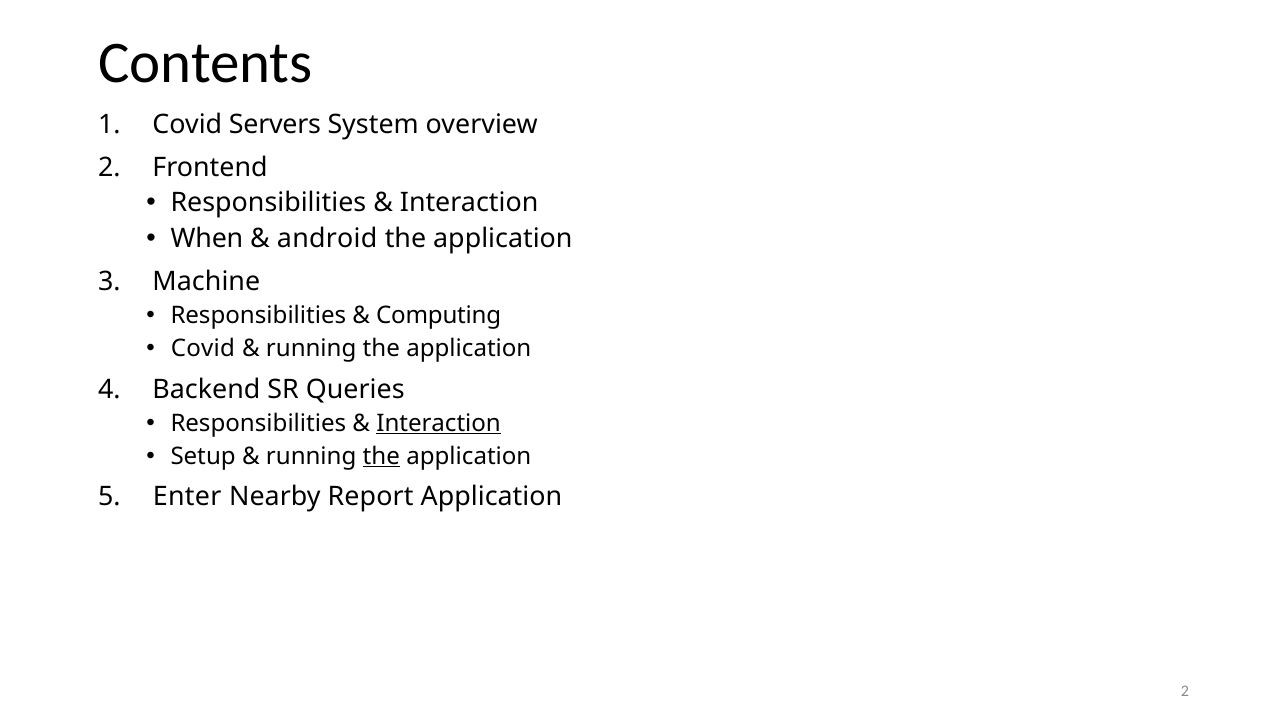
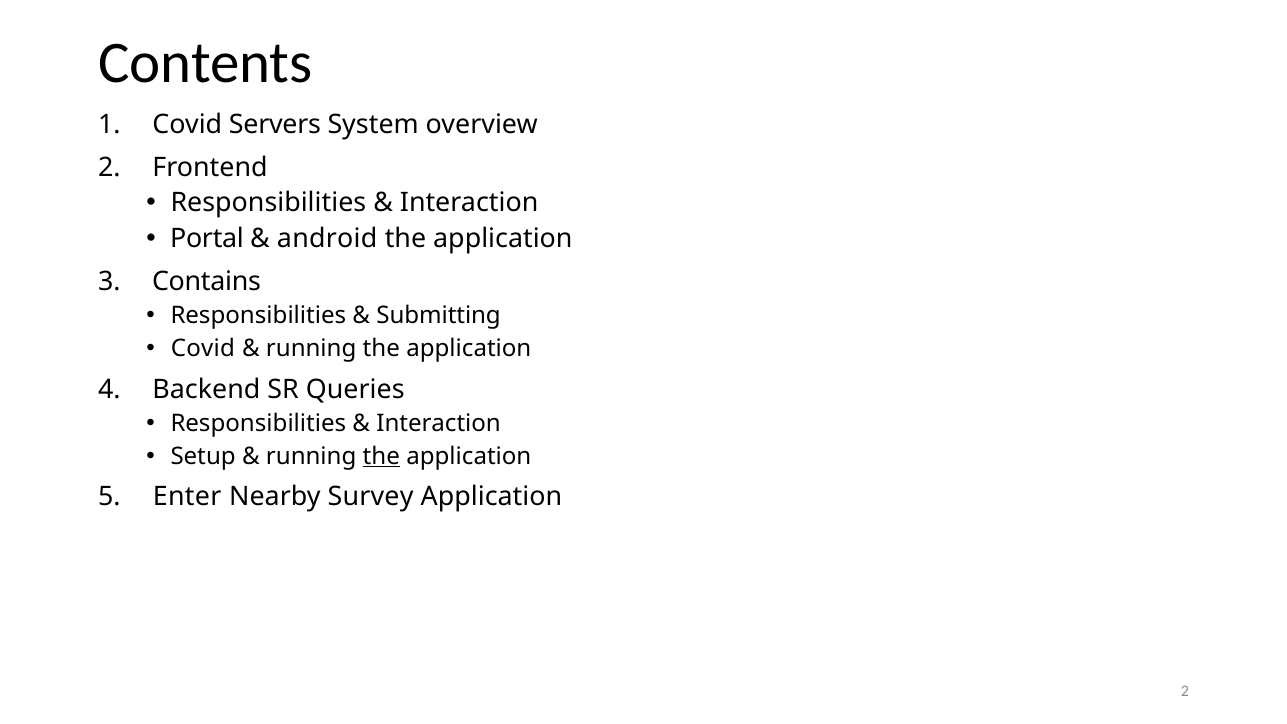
When: When -> Portal (207, 239)
Machine: Machine -> Contains (207, 281)
Computing: Computing -> Submitting (439, 315)
Interaction underline: present -> none (439, 423)
Report: Report -> Survey (371, 497)
